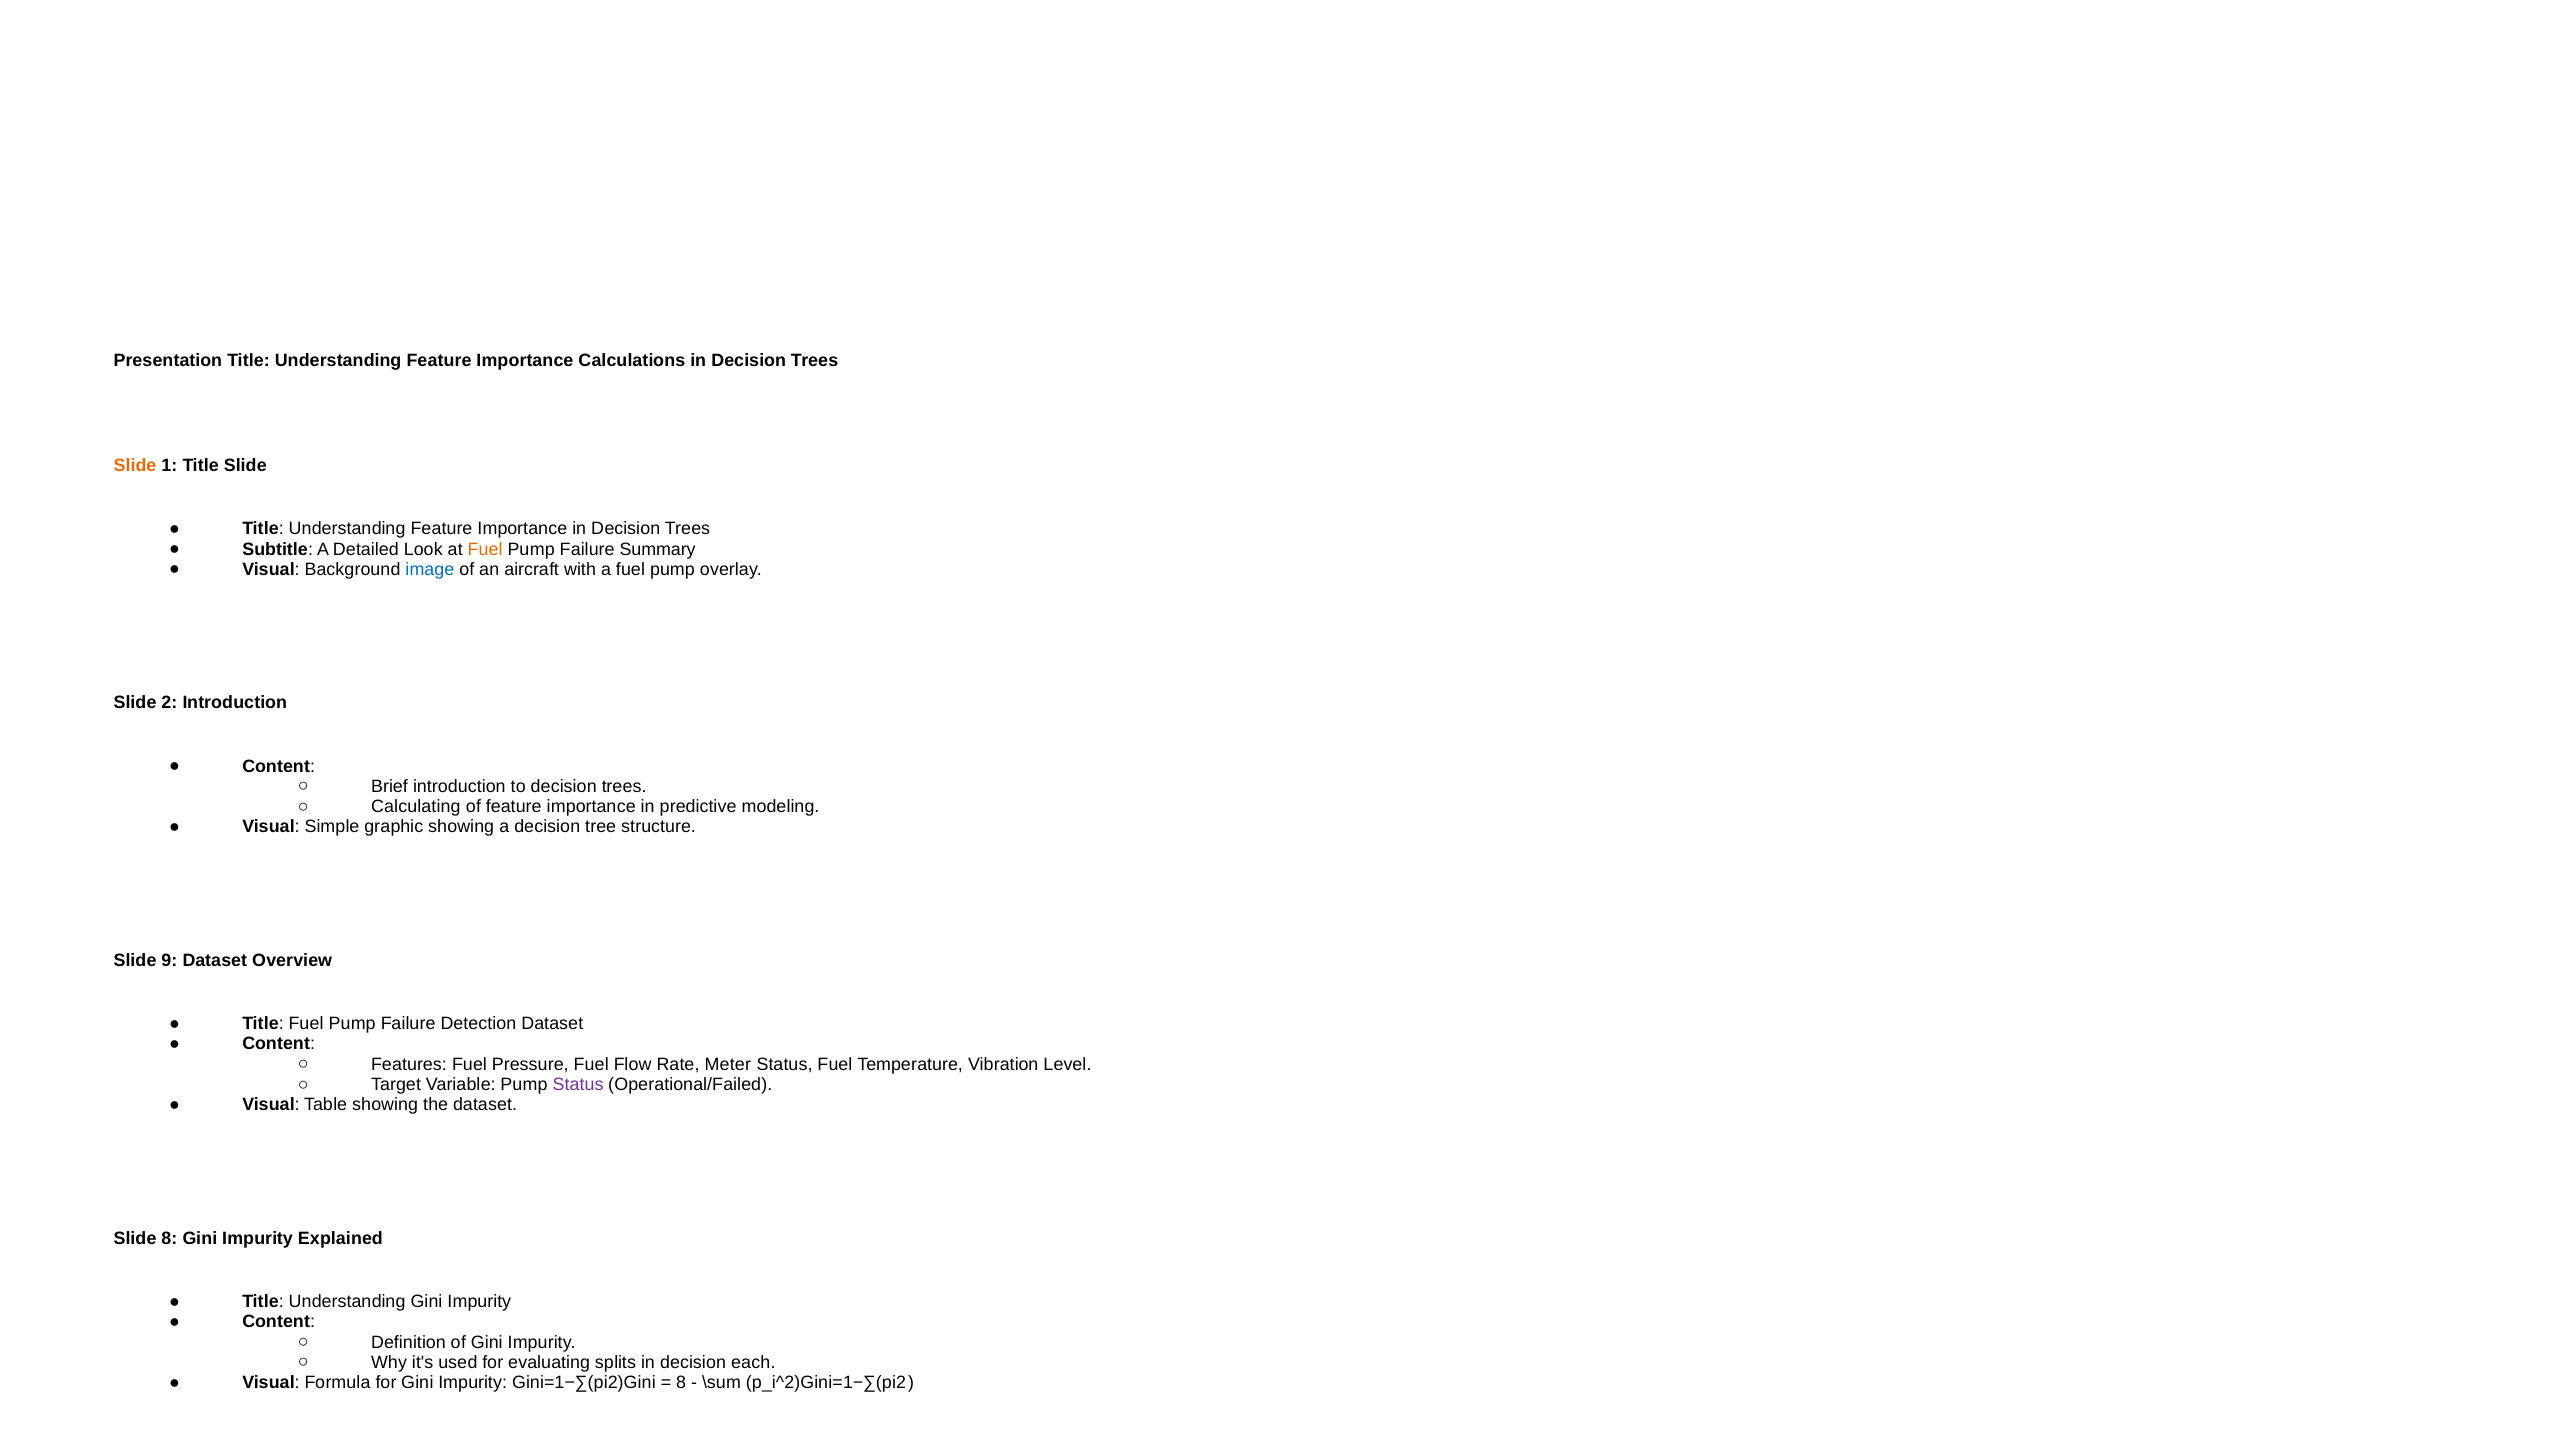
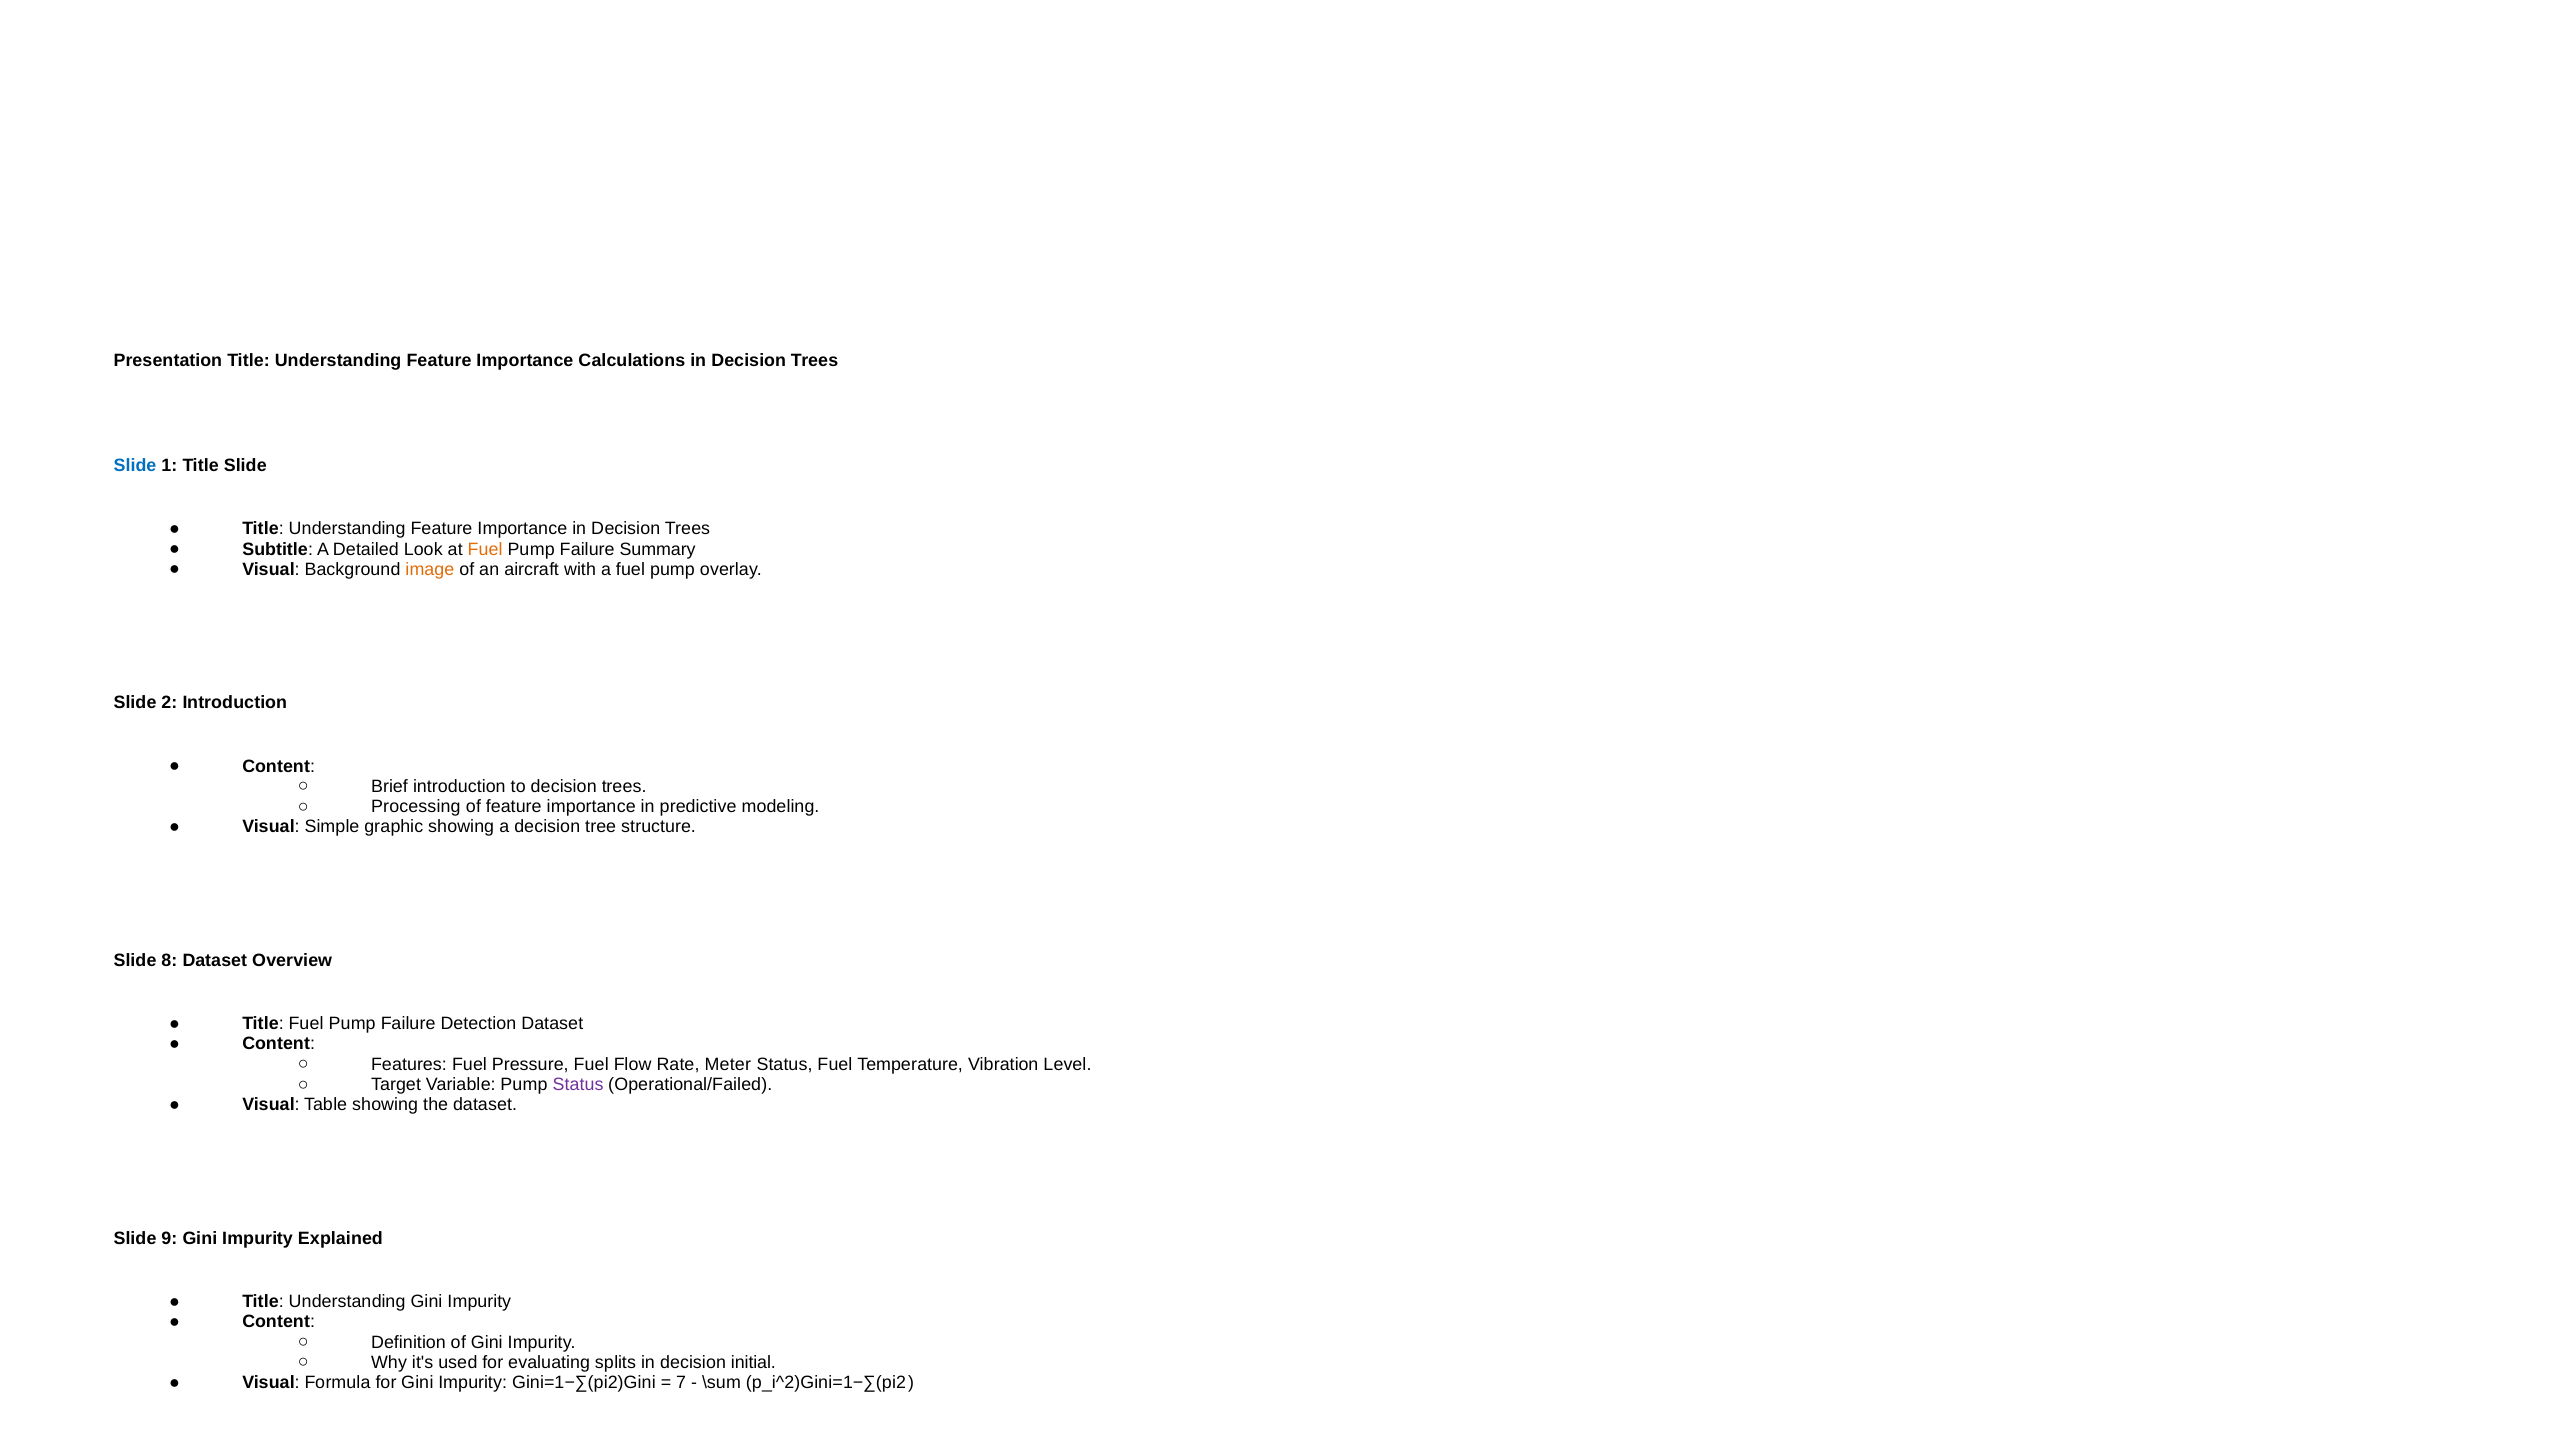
Slide colour: orange -> blue (135, 466)
image colour: blue -> orange (430, 569)
Calculating: Calculating -> Processing (416, 807)
9: 9 -> 8 (169, 961)
8: 8 -> 9 (169, 1239)
decision each: each -> initial (753, 1363)
8: 8 -> 7 (681, 1383)
